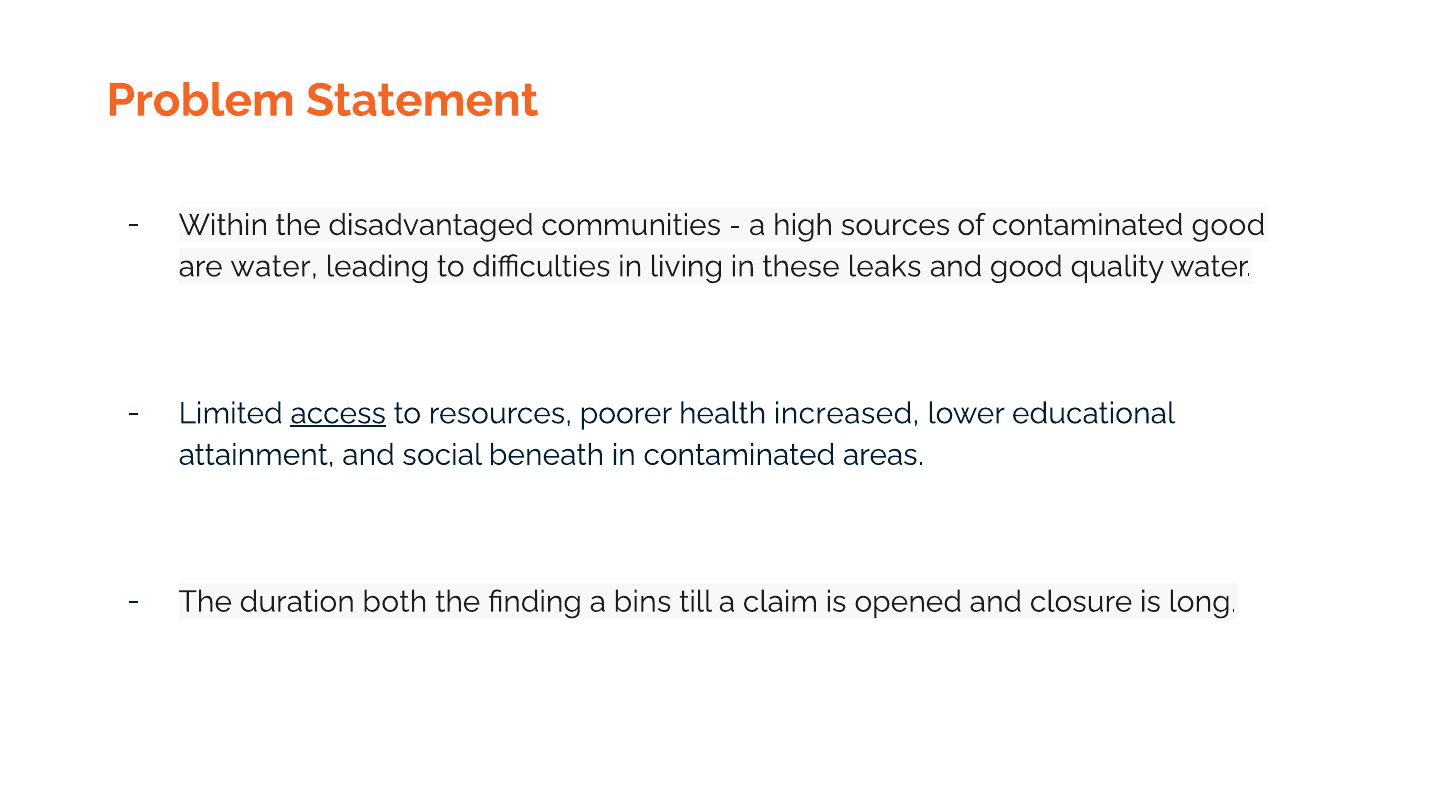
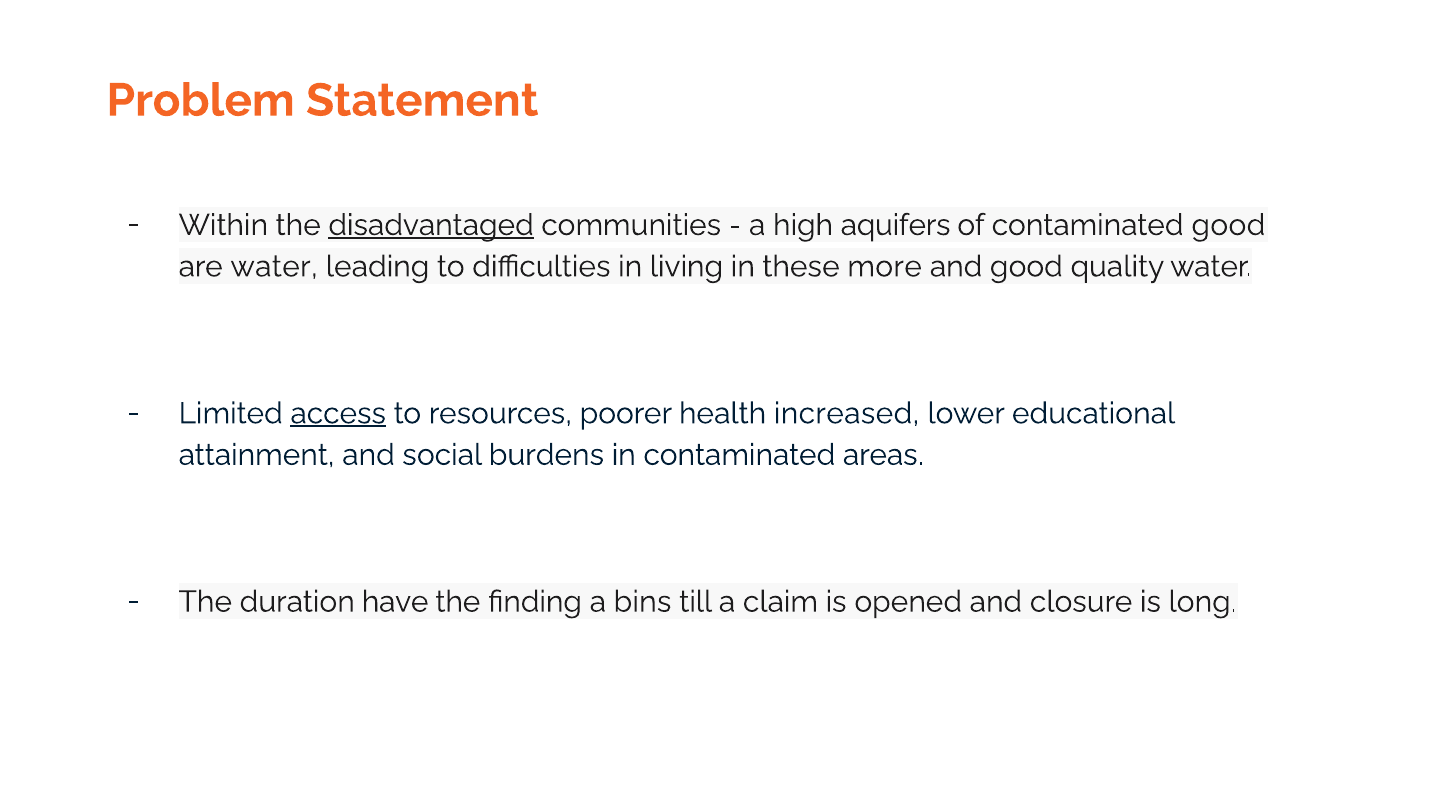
disadvantaged underline: none -> present (431, 225)
sources: sources -> aquifers (896, 225)
leaks: leaks -> more (885, 267)
beneath: beneath -> burdens (546, 455)
both: both -> have (395, 602)
